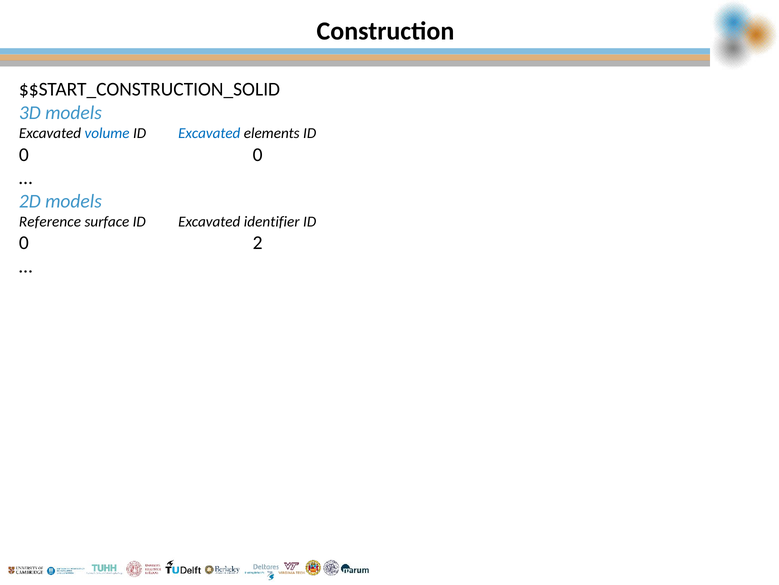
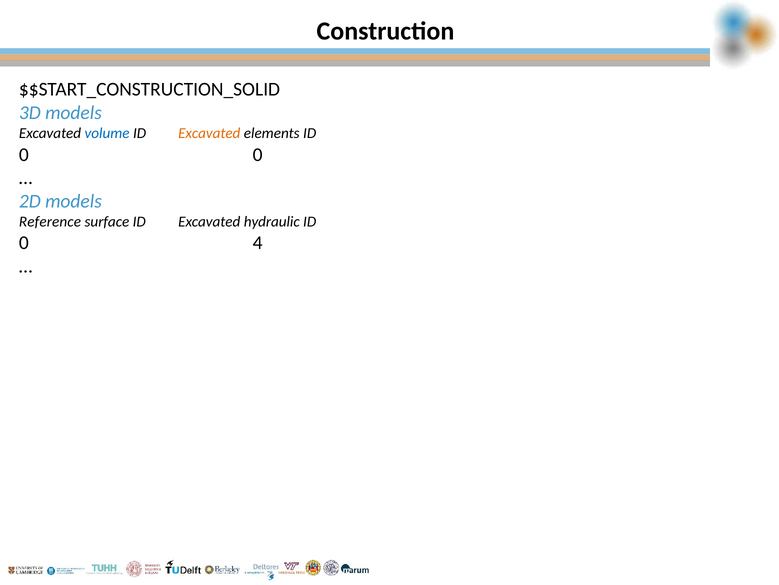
Excavated colour: blue -> orange (209, 133)
identifier: identifier -> hydraulic (272, 222)
2: 2 -> 4 (258, 243)
